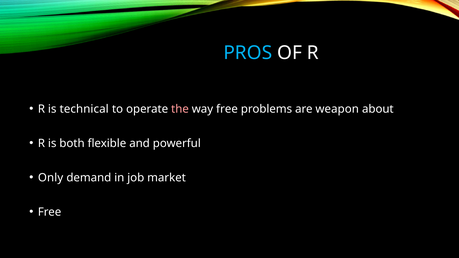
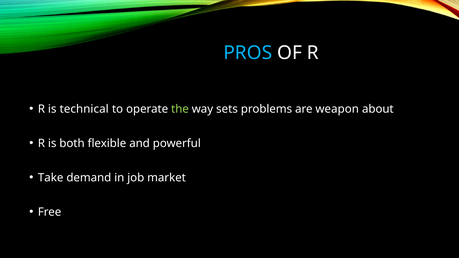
the colour: pink -> light green (180, 109)
way free: free -> sets (227, 109)
Only: Only -> Take (51, 178)
